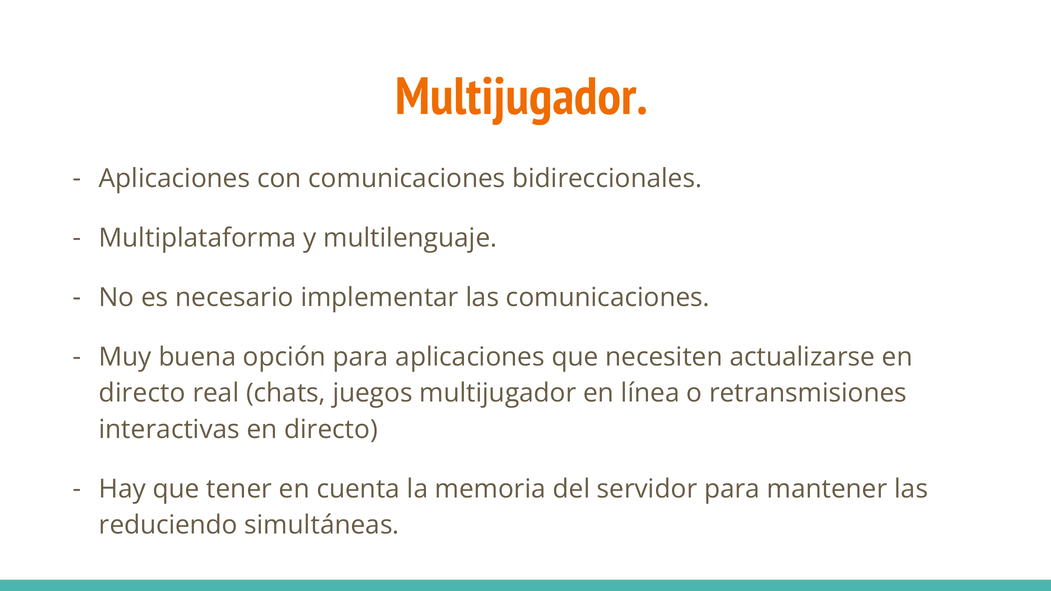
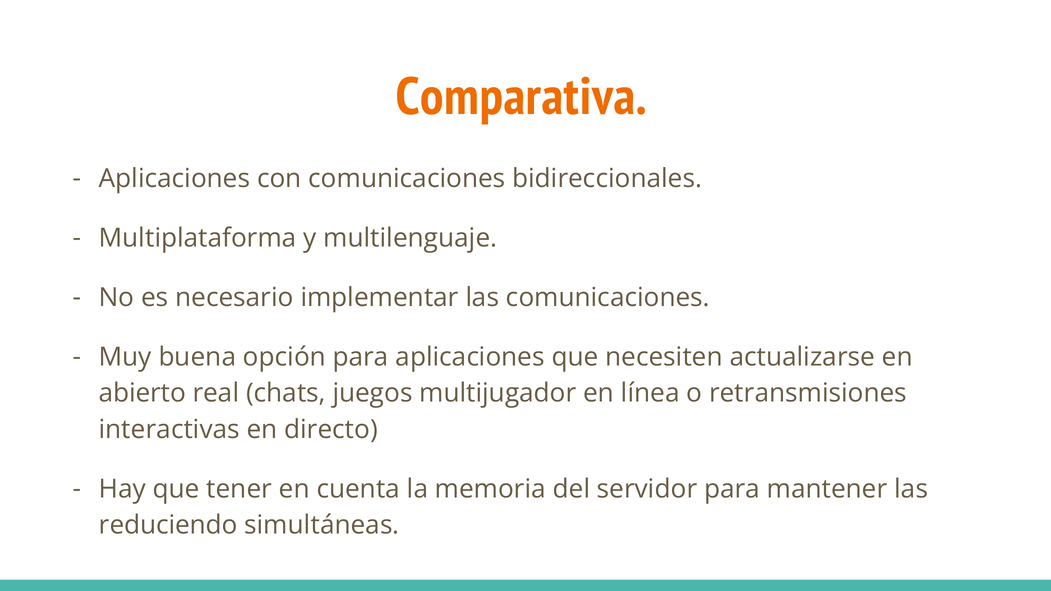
Multijugador: Multijugador -> Comparativa (521, 97)
directo: directo -> abierto (142, 393)
